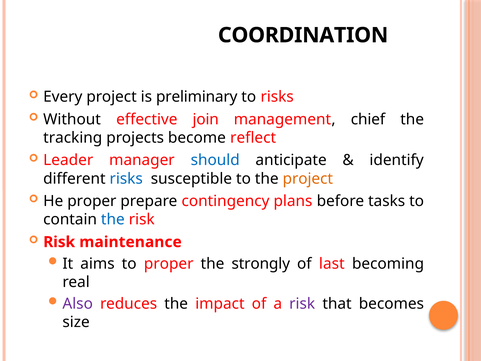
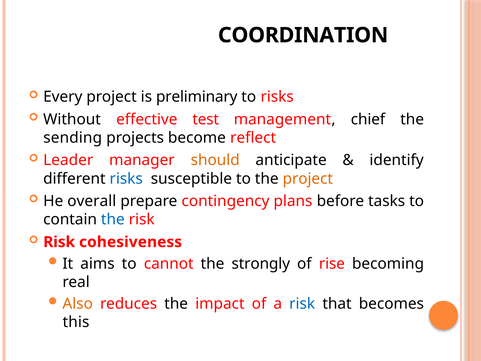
join: join -> test (206, 119)
tracking: tracking -> sending (73, 138)
should colour: blue -> orange (215, 160)
He proper: proper -> overall (92, 201)
maintenance: maintenance -> cohesiveness (131, 242)
to proper: proper -> cannot (169, 263)
last: last -> rise (332, 263)
Also colour: purple -> orange (78, 304)
risk colour: purple -> blue (302, 304)
size: size -> this (76, 322)
